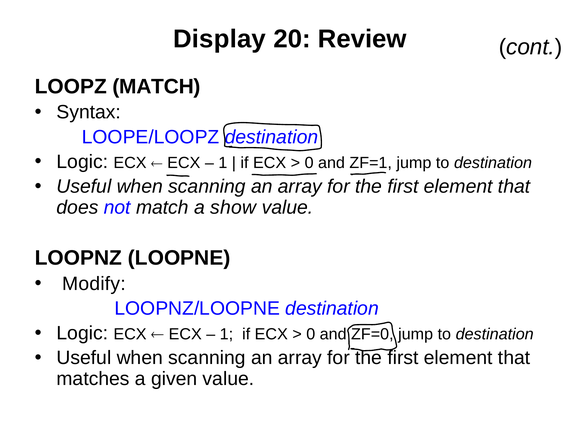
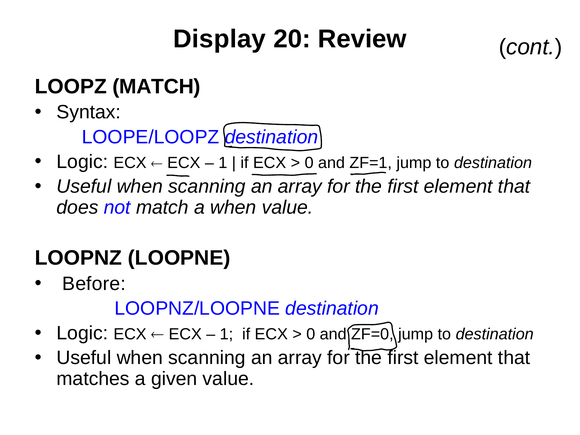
a show: show -> when (233, 207)
Modify: Modify -> Before (94, 284)
